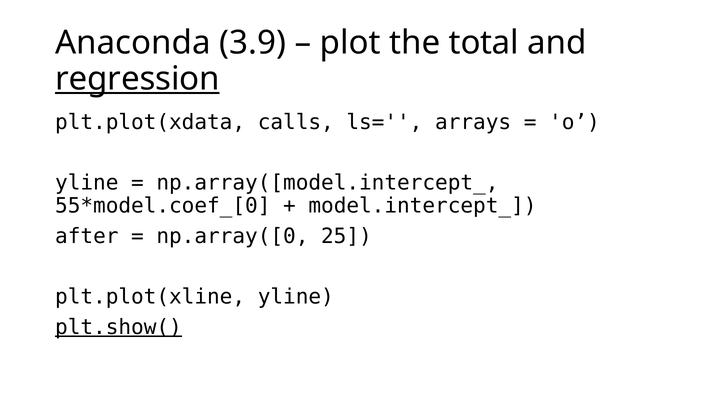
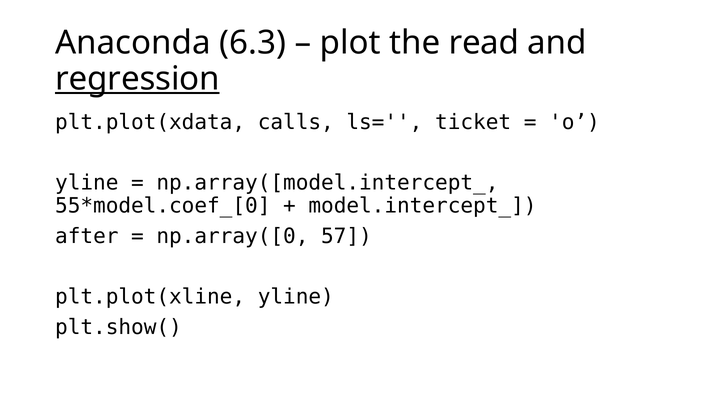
3.9: 3.9 -> 6.3 (253, 43)
total: total -> read (484, 43)
arrays: arrays -> ticket (473, 122)
25: 25 -> 57 (346, 236)
plt.show( underline: present -> none (118, 327)
